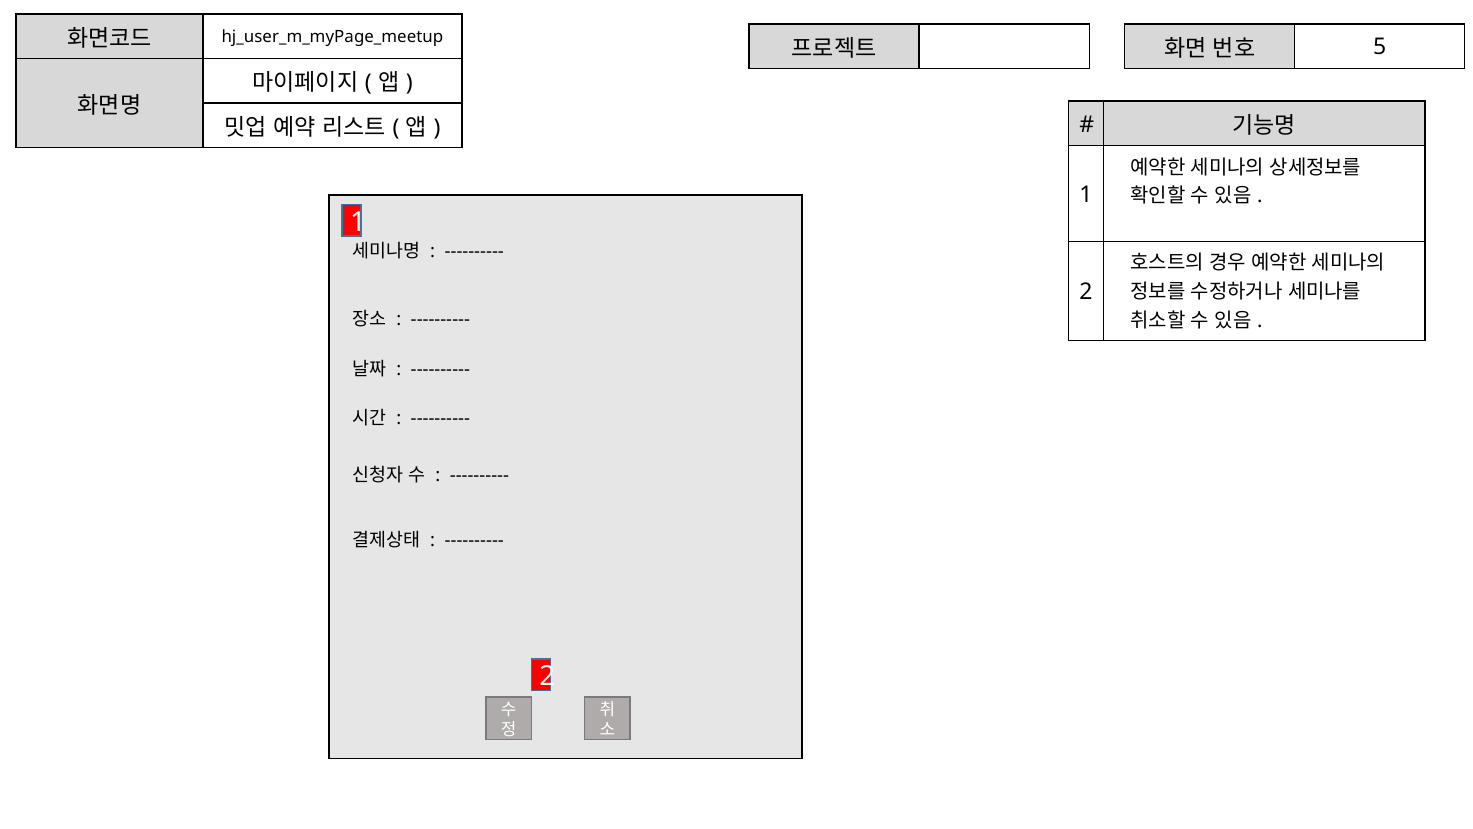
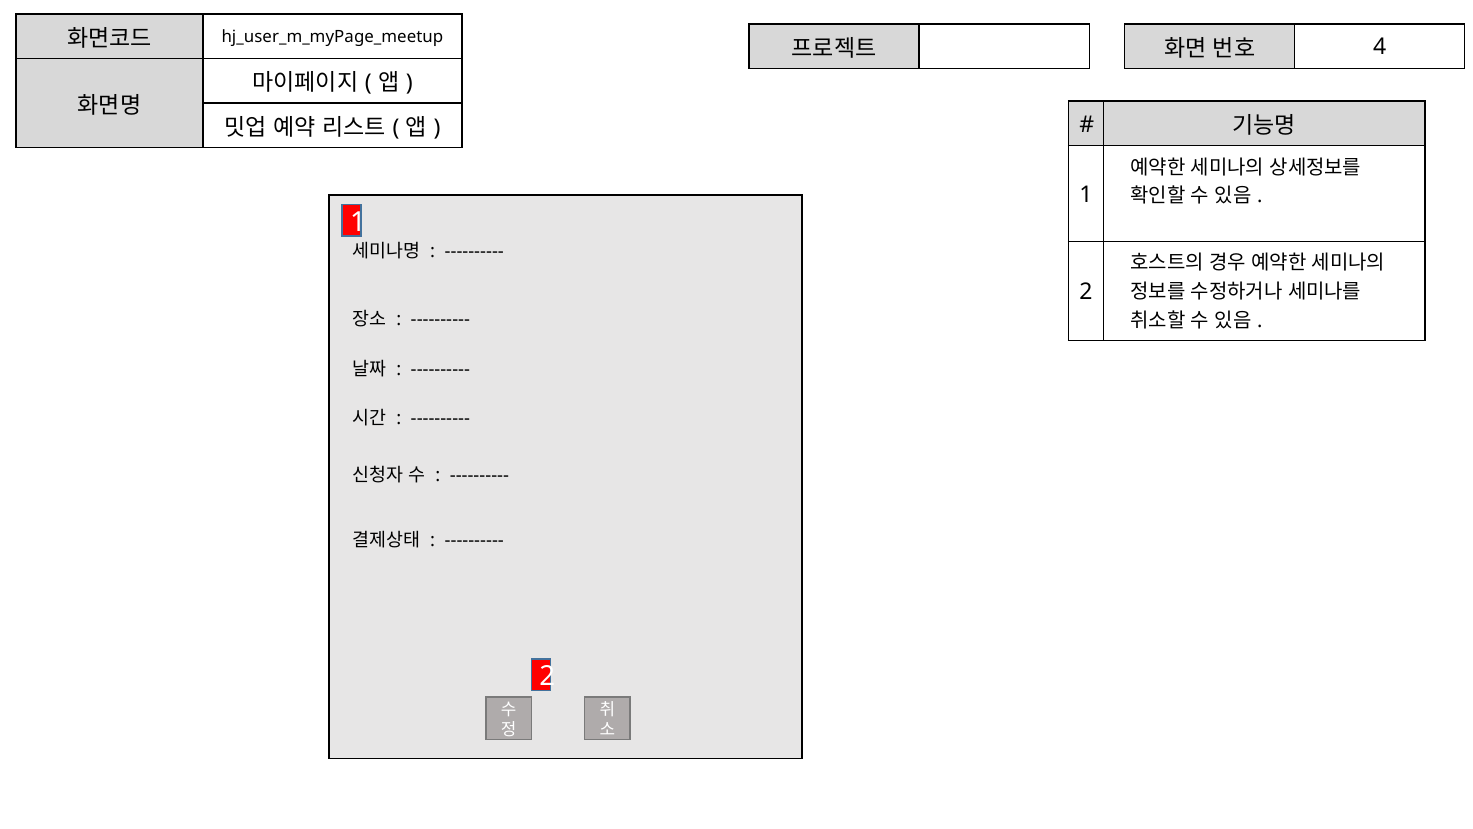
5: 5 -> 4 (1380, 47)
